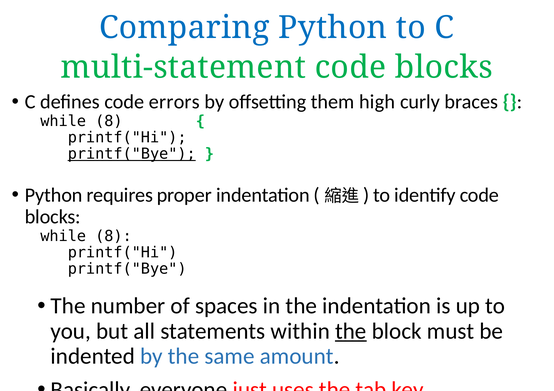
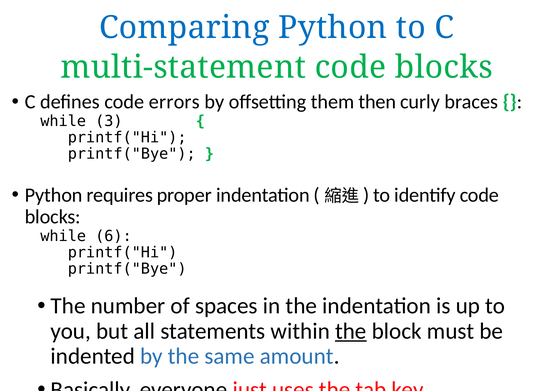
high: high -> then (377, 102)
8: 8 -> 3 (109, 121)
printf("Bye underline: present -> none (132, 154)
8: 8 -> 6 (113, 236)
